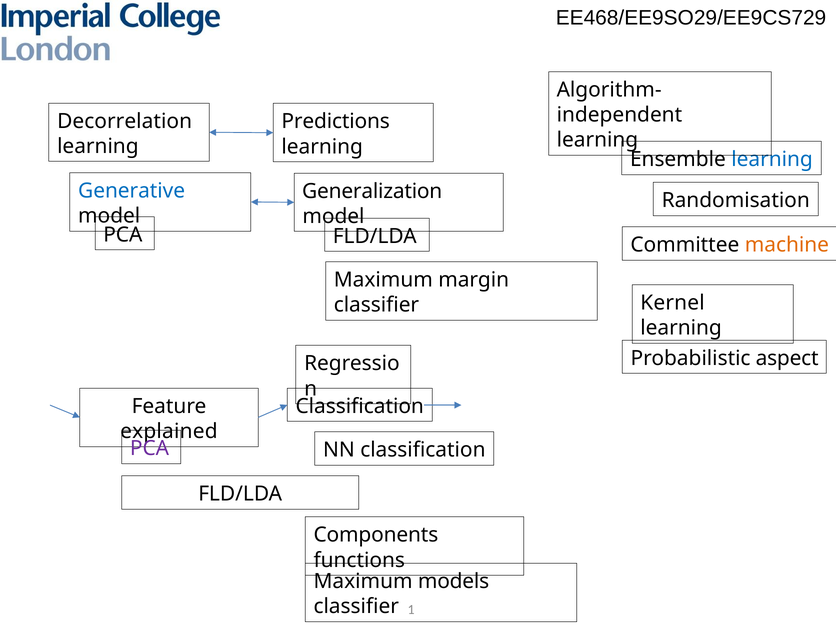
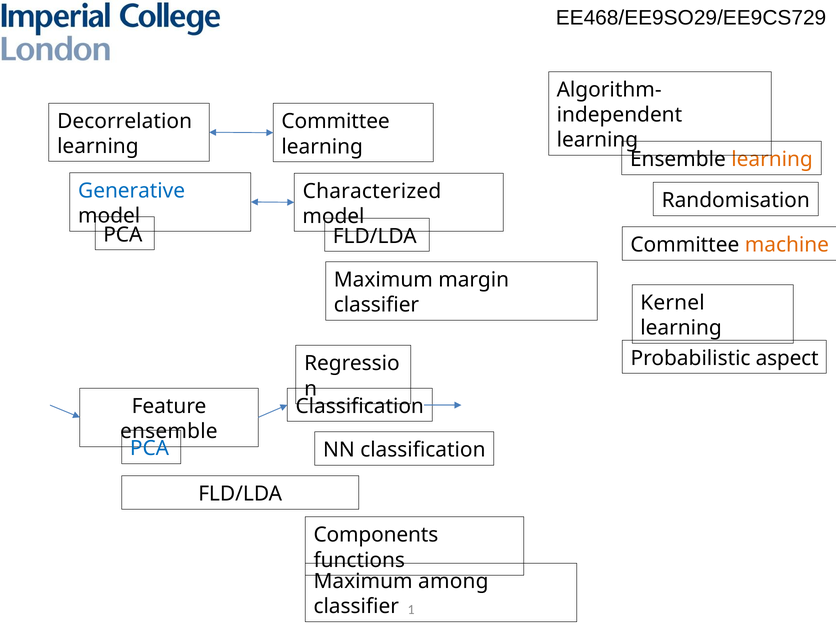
Predictions: Predictions -> Committee (336, 122)
learning colour: blue -> orange (772, 160)
Generalization: Generalization -> Characterized (372, 191)
explained: explained -> ensemble (169, 431)
PCA colour: purple -> blue (150, 448)
models: models -> among (453, 581)
